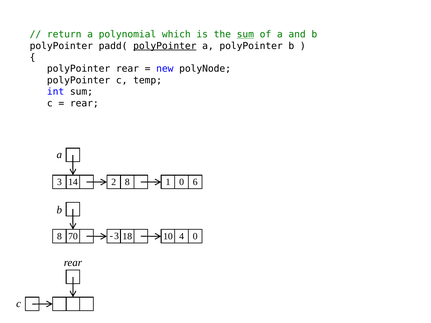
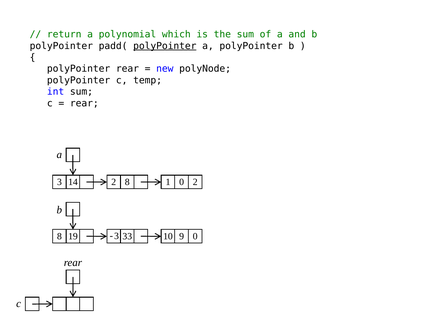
sum underline: present -> none (245, 34)
0 6: 6 -> 2 (195, 182)
70: 70 -> 19 (73, 236)
18: 18 -> 33 (127, 236)
4: 4 -> 9 (182, 236)
